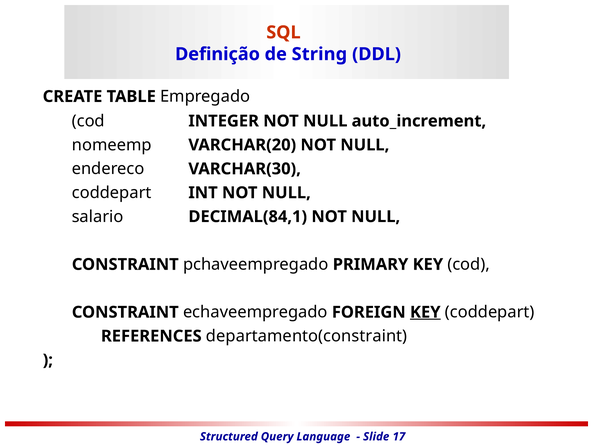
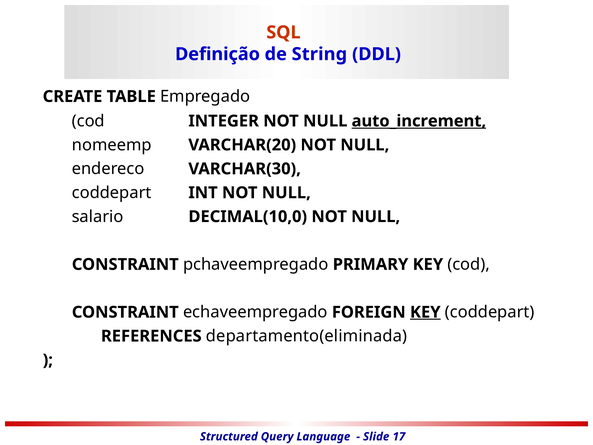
auto_increment underline: none -> present (419, 121)
DECIMAL(84,1: DECIMAL(84,1 -> DECIMAL(10,0 (248, 217)
departamento(constraint: departamento(constraint -> departamento(eliminada (307, 336)
